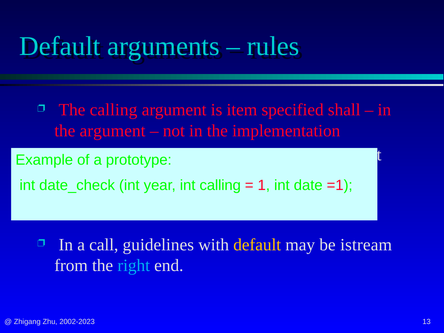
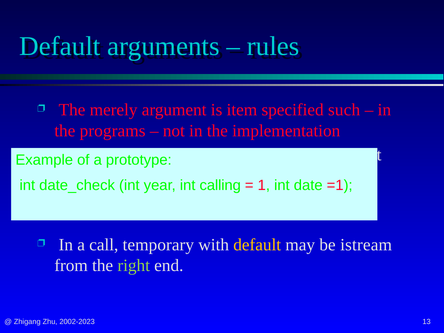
The calling: calling -> merely (114, 110)
shall: shall -> such (344, 110)
the argument: argument -> programs (113, 131)
guidelines: guidelines -> temporary (158, 245)
right colour: light blue -> light green (134, 265)
